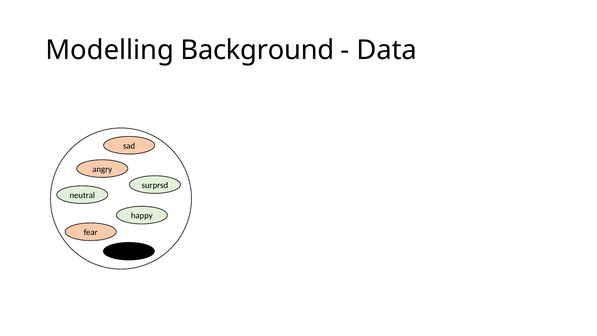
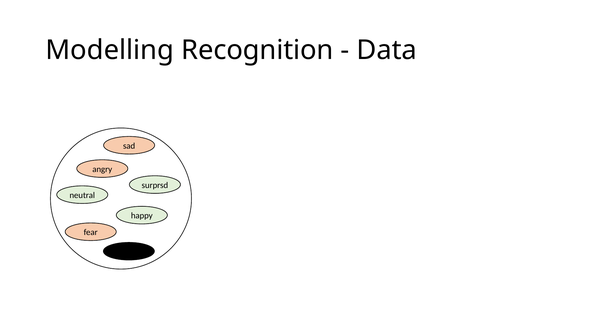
Background: Background -> Recognition (257, 50)
